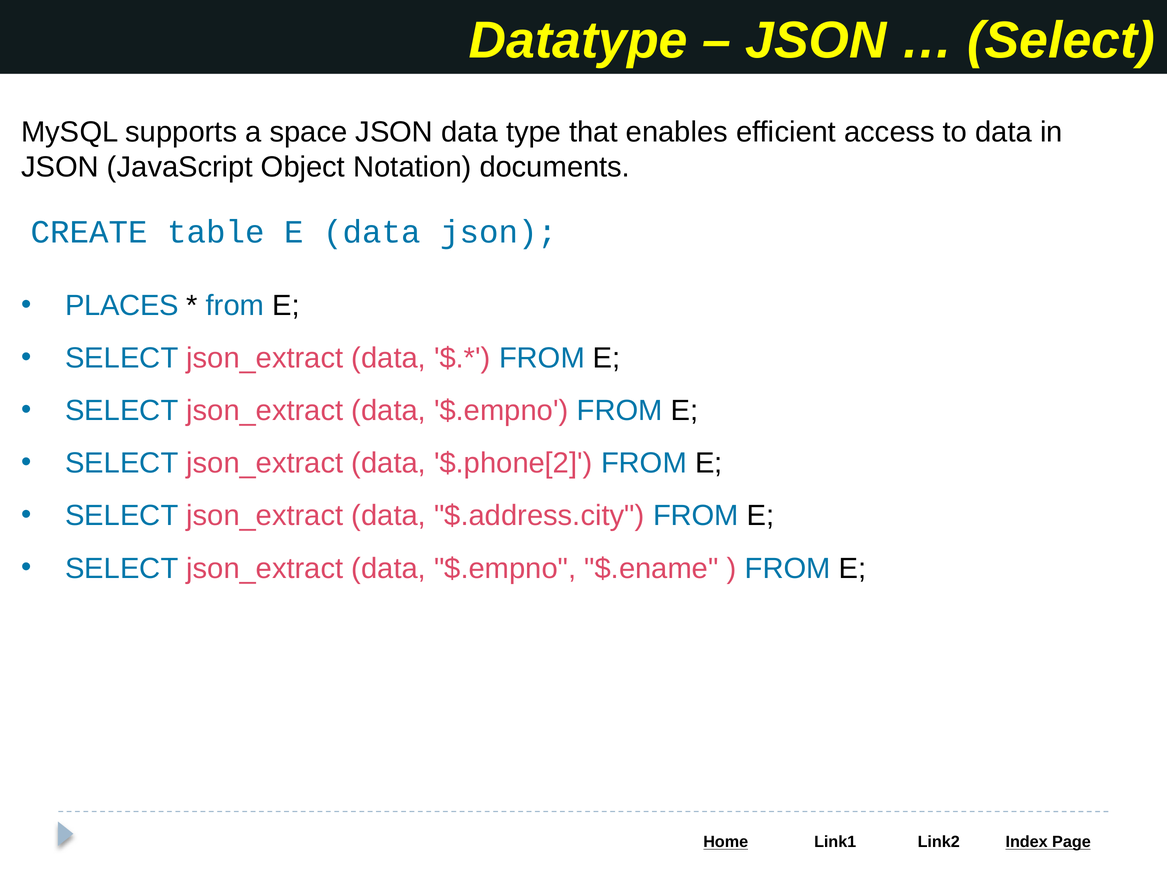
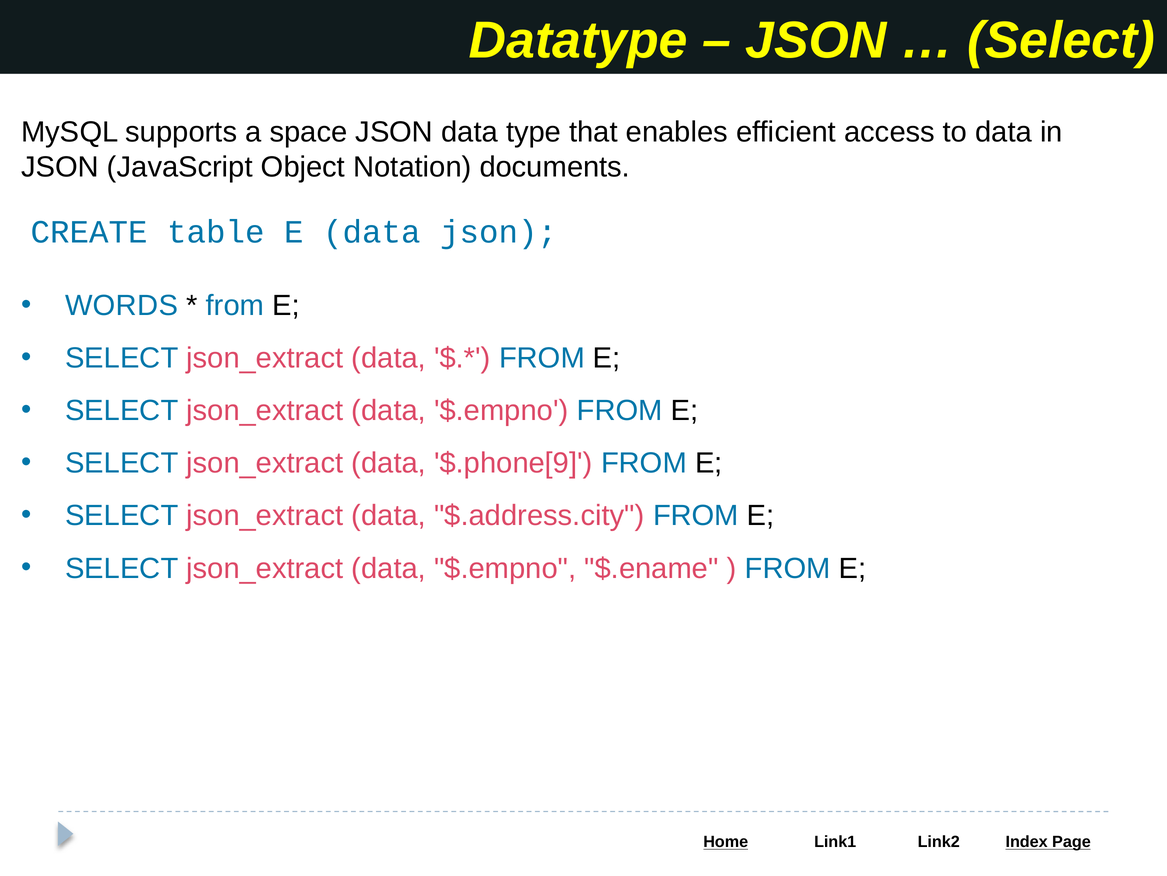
PLACES: PLACES -> WORDS (122, 305)
$.phone[2: $.phone[2 -> $.phone[9 (513, 463)
